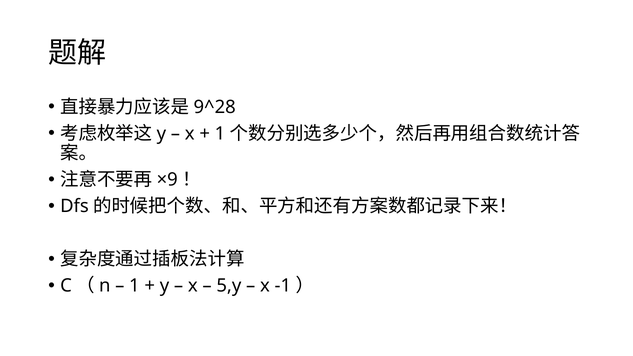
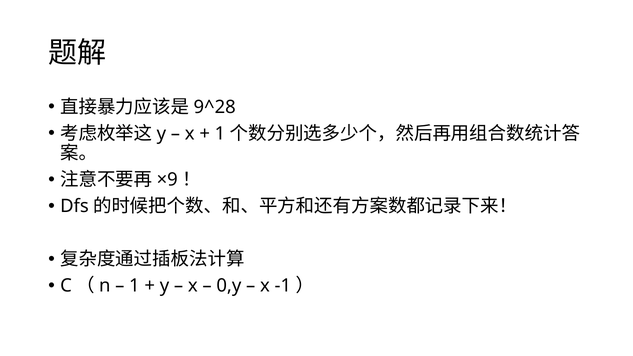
5,y: 5,y -> 0,y (229, 286)
